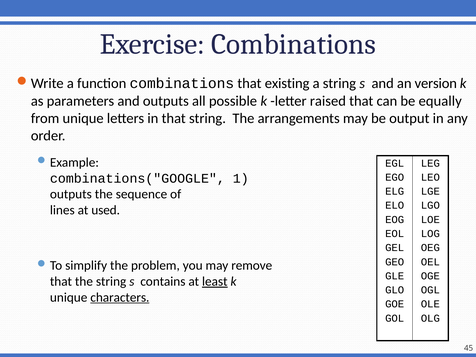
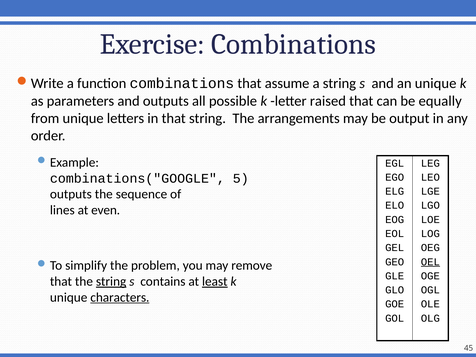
existing: existing -> assume (287, 84)
an version: version -> unique (436, 84)
1: 1 -> 5 (241, 178)
used: used -> even (106, 210)
OEL underline: none -> present (430, 262)
string underline: none -> present (111, 281)
